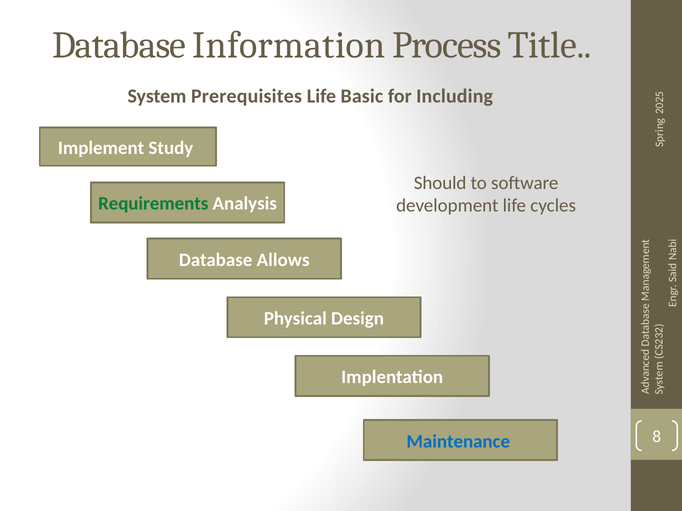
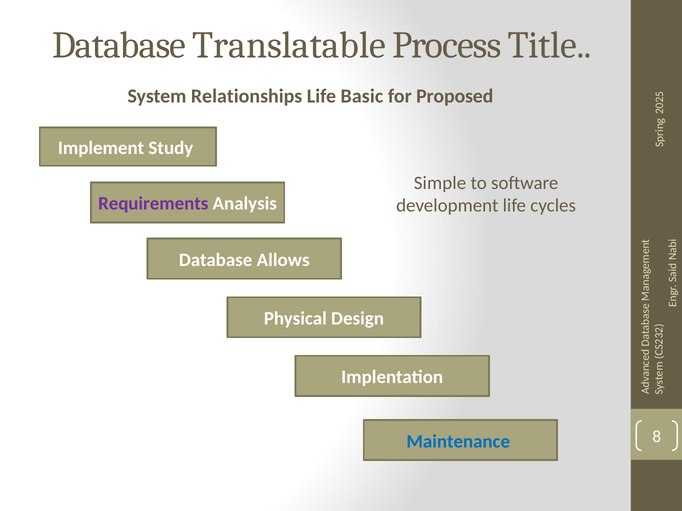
Information: Information -> Translatable (289, 45)
Prerequisites: Prerequisites -> Relationships (247, 96)
Including: Including -> Proposed (455, 96)
Should: Should -> Simple (440, 183)
Requirements colour: green -> purple (153, 204)
